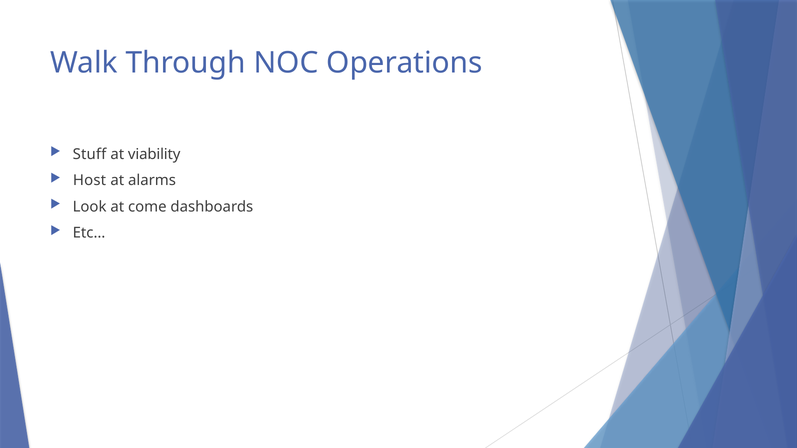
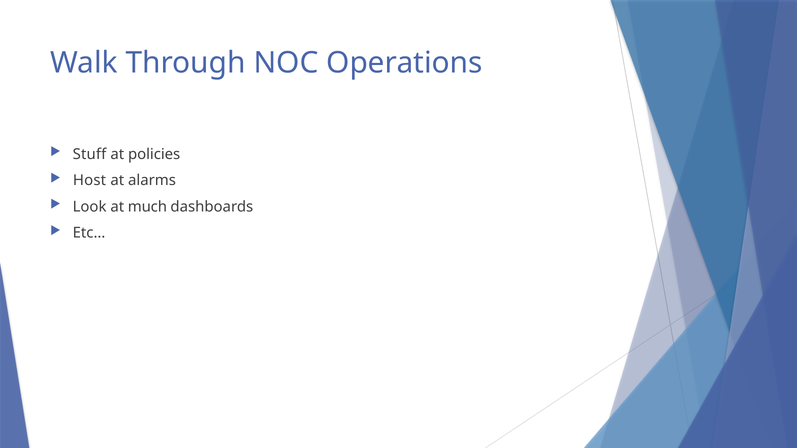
viability: viability -> policies (154, 154)
come: come -> much (147, 207)
